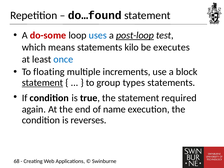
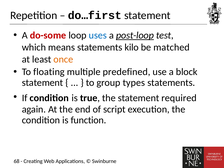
do…found: do…found -> do…first (95, 15)
executes: executes -> matched (172, 47)
once colour: blue -> orange (63, 59)
increments: increments -> predefined (127, 72)
statement underline: present -> none (42, 83)
name: name -> script (114, 109)
reverses: reverses -> function (88, 120)
